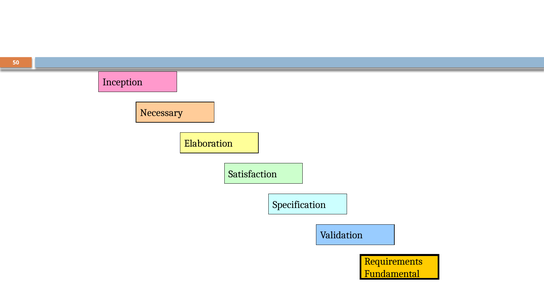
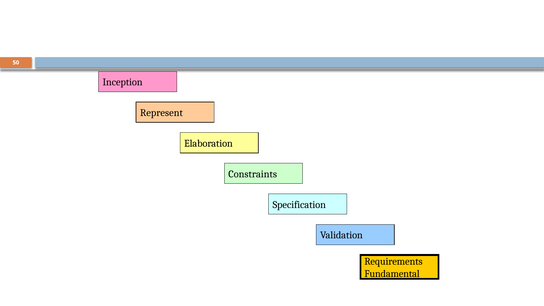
Necessary: Necessary -> Represent (161, 113)
Satisfaction: Satisfaction -> Constraints (253, 174)
